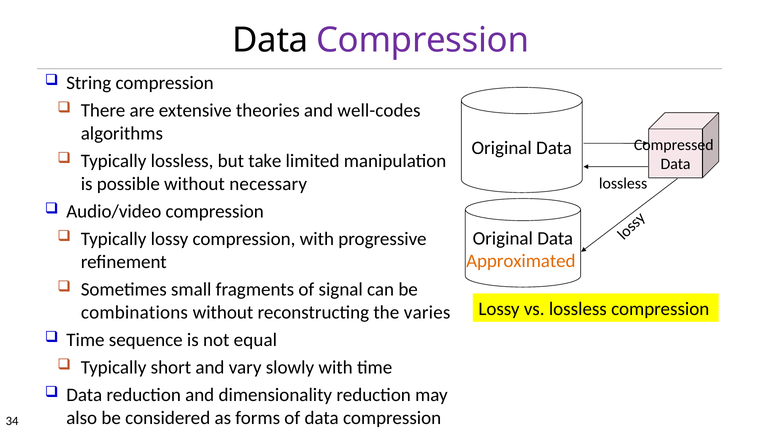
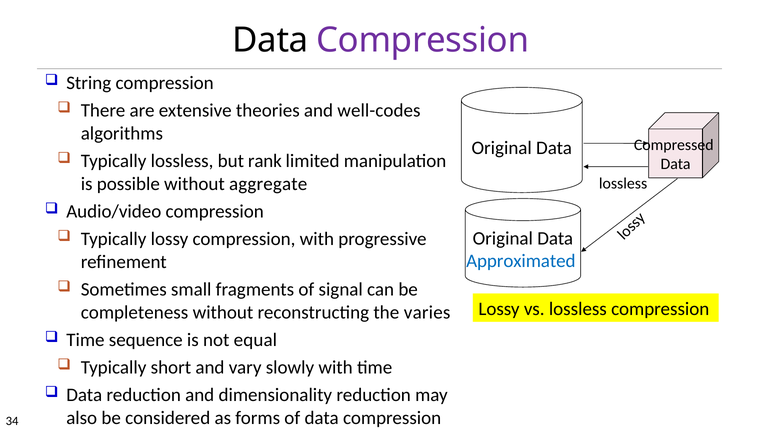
take: take -> rank (265, 161)
necessary: necessary -> aggregate (268, 184)
Approximated colour: orange -> blue (521, 261)
combinations: combinations -> completeness (135, 312)
